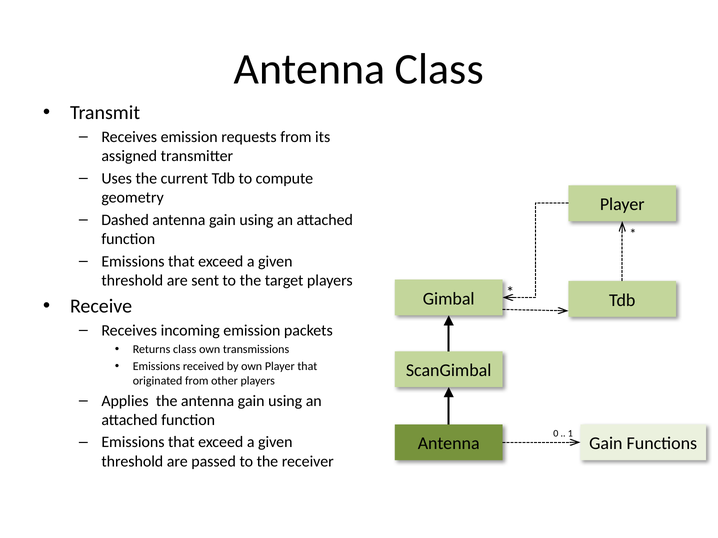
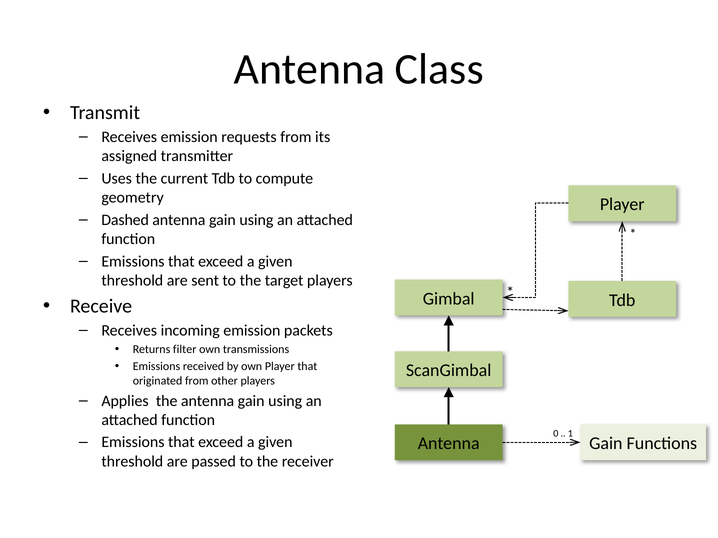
Returns class: class -> filter (185, 350)
